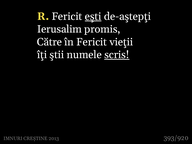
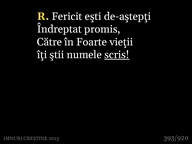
eşti underline: present -> none (93, 16)
Ierusalim: Ierusalim -> Îndreptat (59, 29)
în Fericit: Fericit -> Foarte (92, 42)
